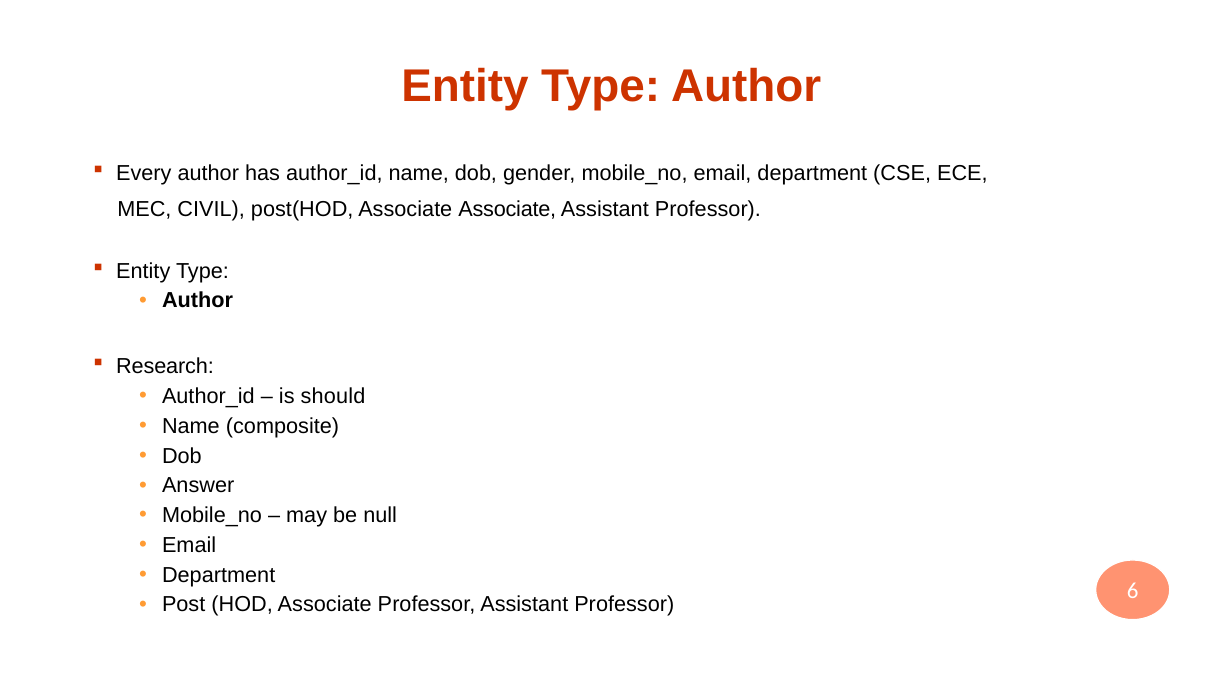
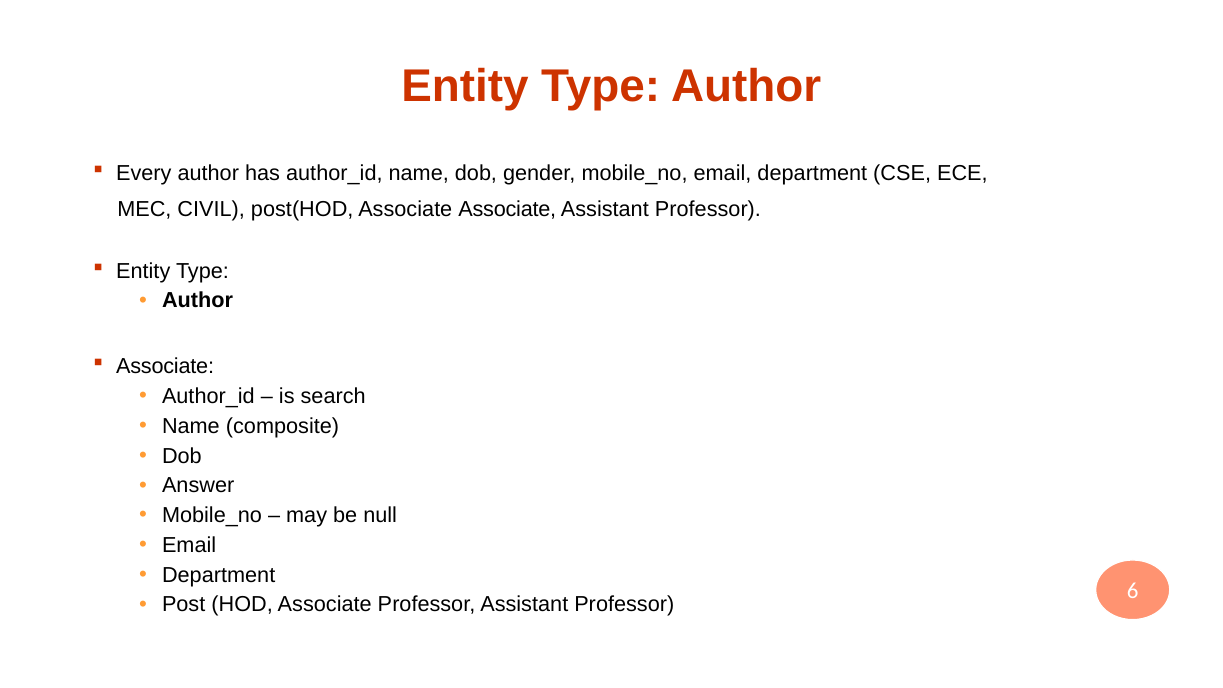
Research: Research -> Associate (165, 367)
should: should -> search (333, 396)
